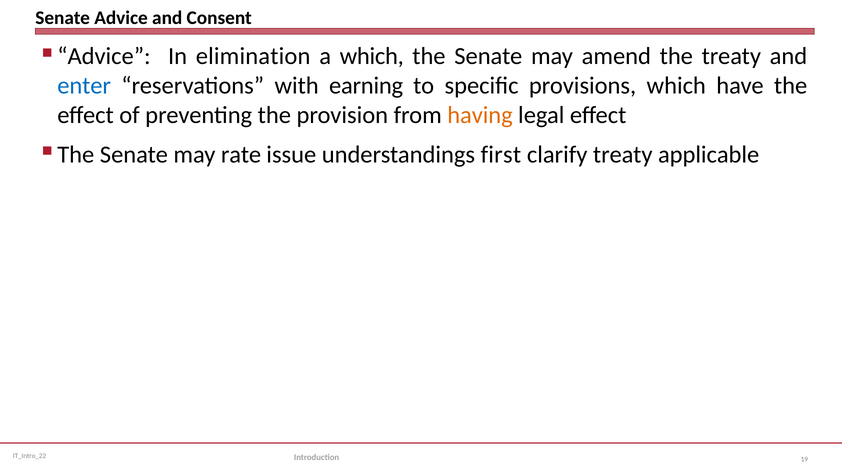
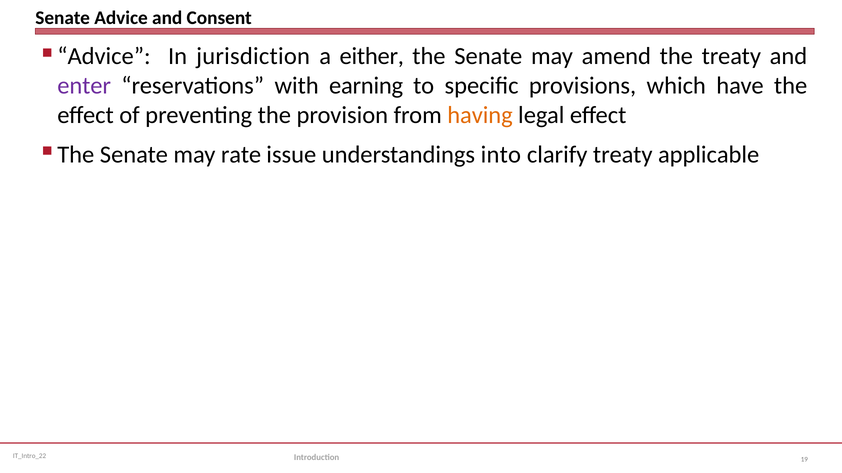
elimination: elimination -> jurisdiction (253, 56)
a which: which -> either (372, 56)
enter colour: blue -> purple (84, 86)
first: first -> into (501, 155)
